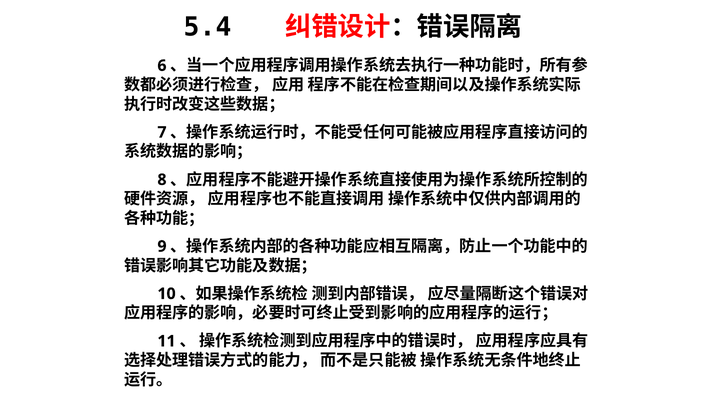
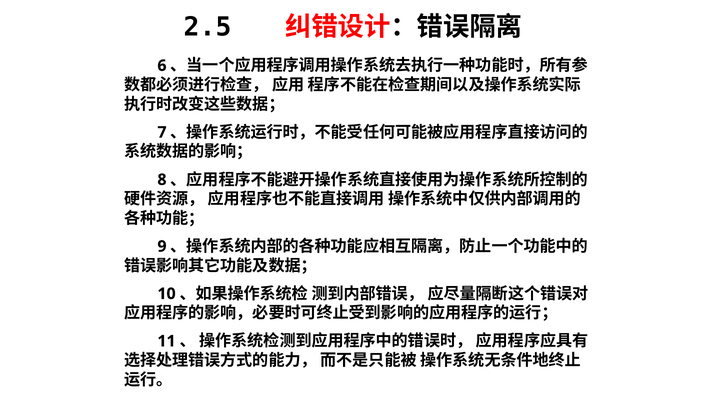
5.4: 5.4 -> 2.5 (208, 27)
